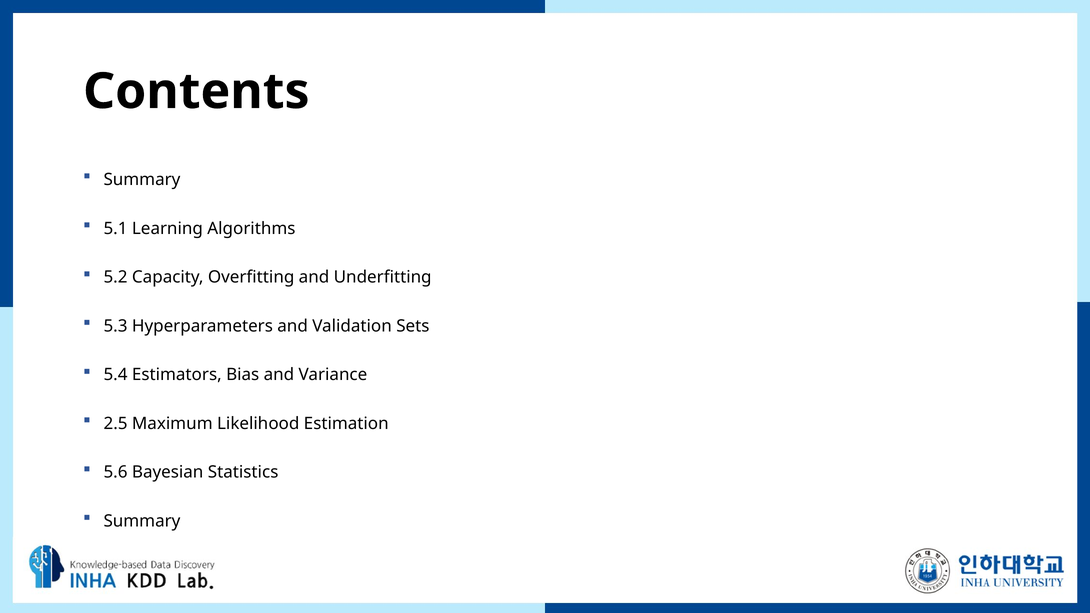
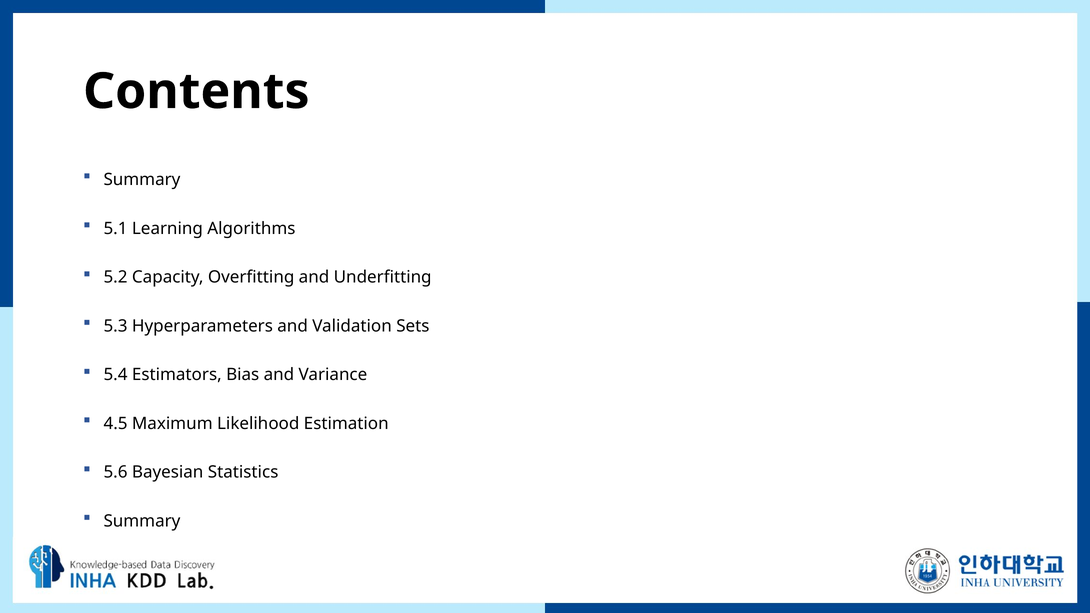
2.5: 2.5 -> 4.5 (116, 424)
